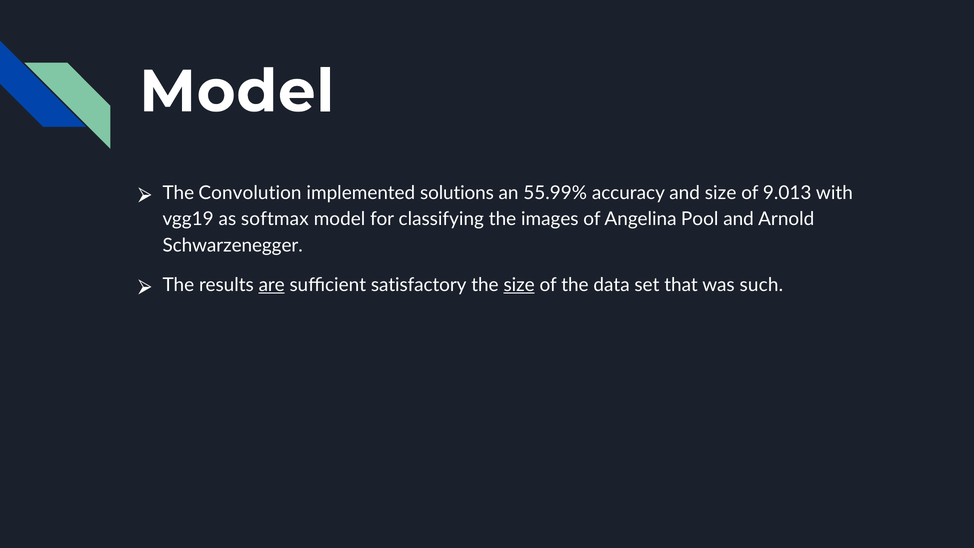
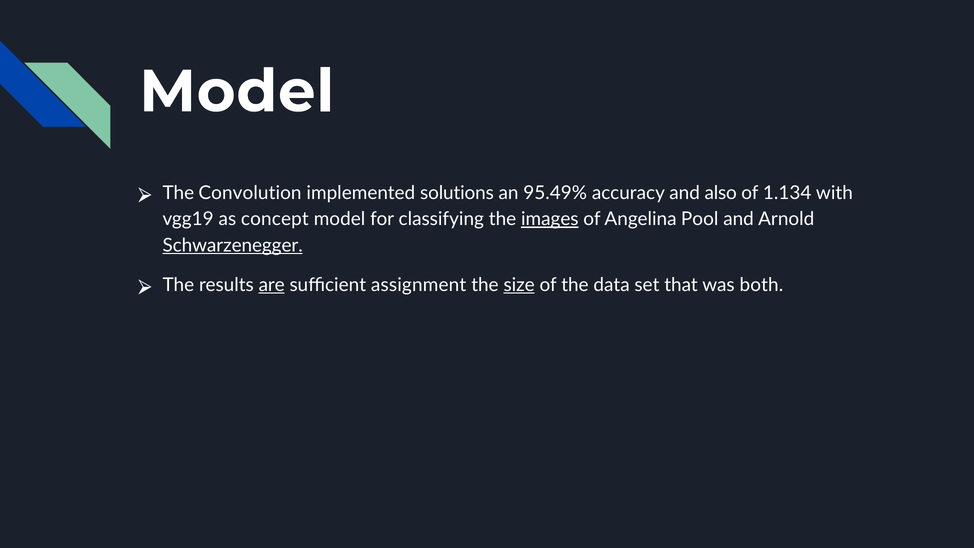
55.99%: 55.99% -> 95.49% (555, 193)
and size: size -> also (721, 193)
9.013: 9.013 -> 1.134 (787, 193)
softmax: softmax -> concept (275, 219)
images underline: none -> present (550, 219)
Schwarzenegger underline: none -> present (233, 245)
satisfactory: satisfactory -> assignment (419, 285)
such: such -> both (761, 285)
